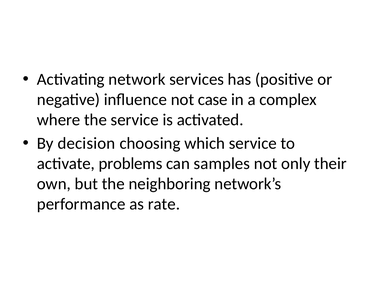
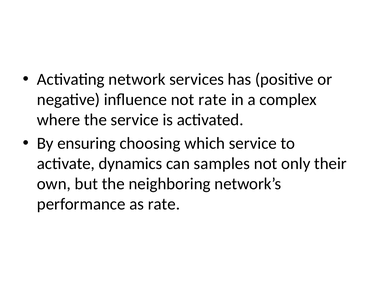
not case: case -> rate (212, 100)
decision: decision -> ensuring (87, 144)
problems: problems -> dynamics (130, 164)
